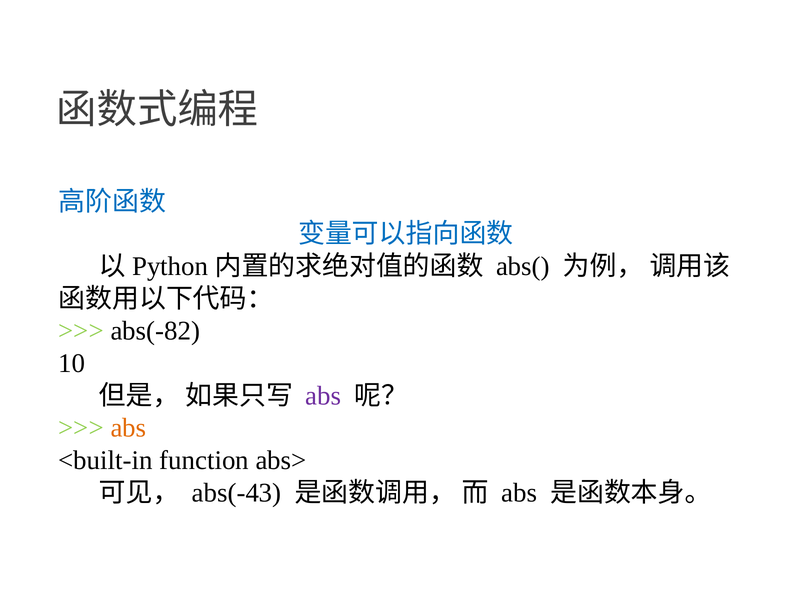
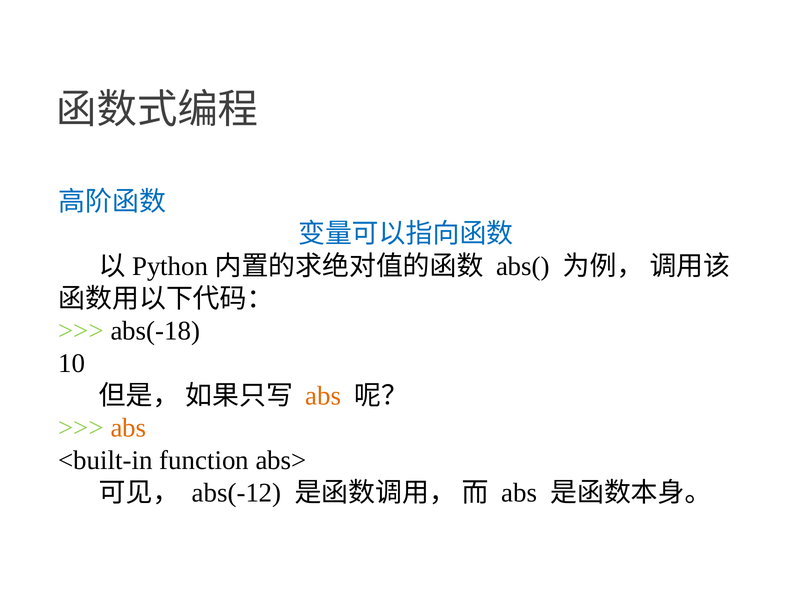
abs(-82: abs(-82 -> abs(-18 (155, 331)
abs colour: purple -> orange (323, 395)
abs(-43: abs(-43 -> abs(-12 (237, 492)
